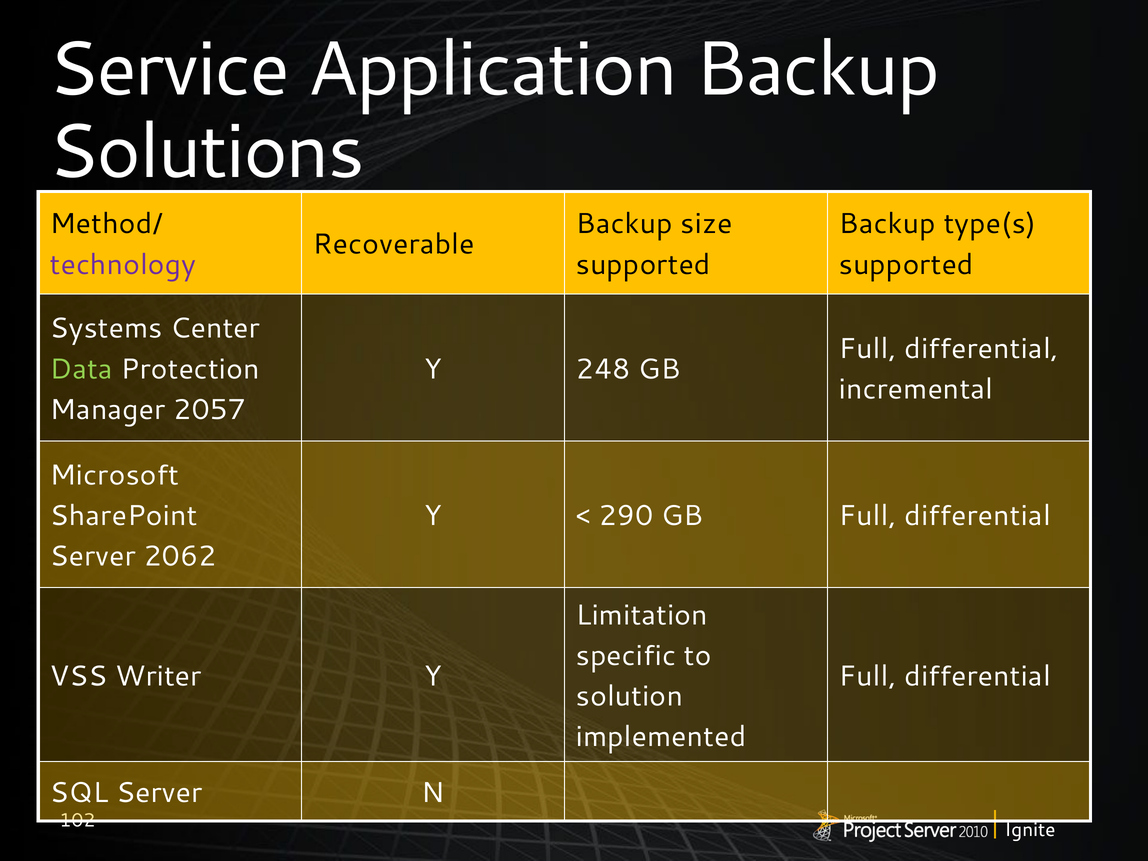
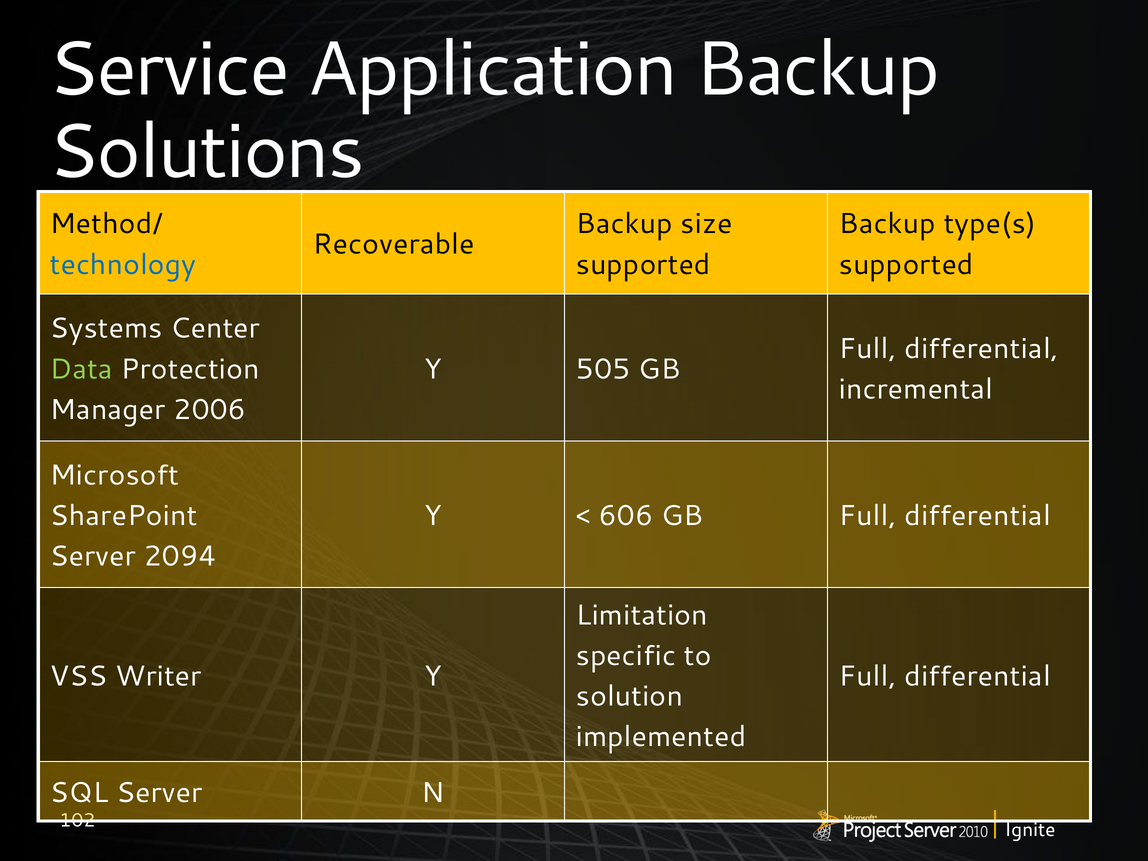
technology colour: purple -> blue (123, 265)
248: 248 -> 505 (603, 369)
2057: 2057 -> 2006 (210, 410)
290: 290 -> 606 (626, 516)
2062: 2062 -> 2094 (180, 556)
